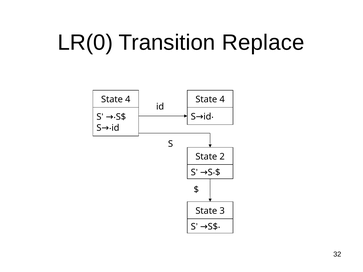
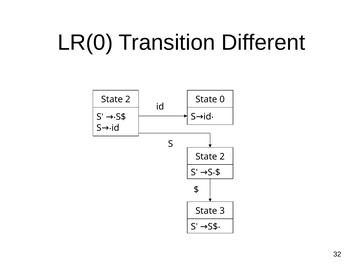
Replace: Replace -> Different (263, 43)
4: 4 -> 2 (128, 100)
4: 4 -> 0 (222, 100)
